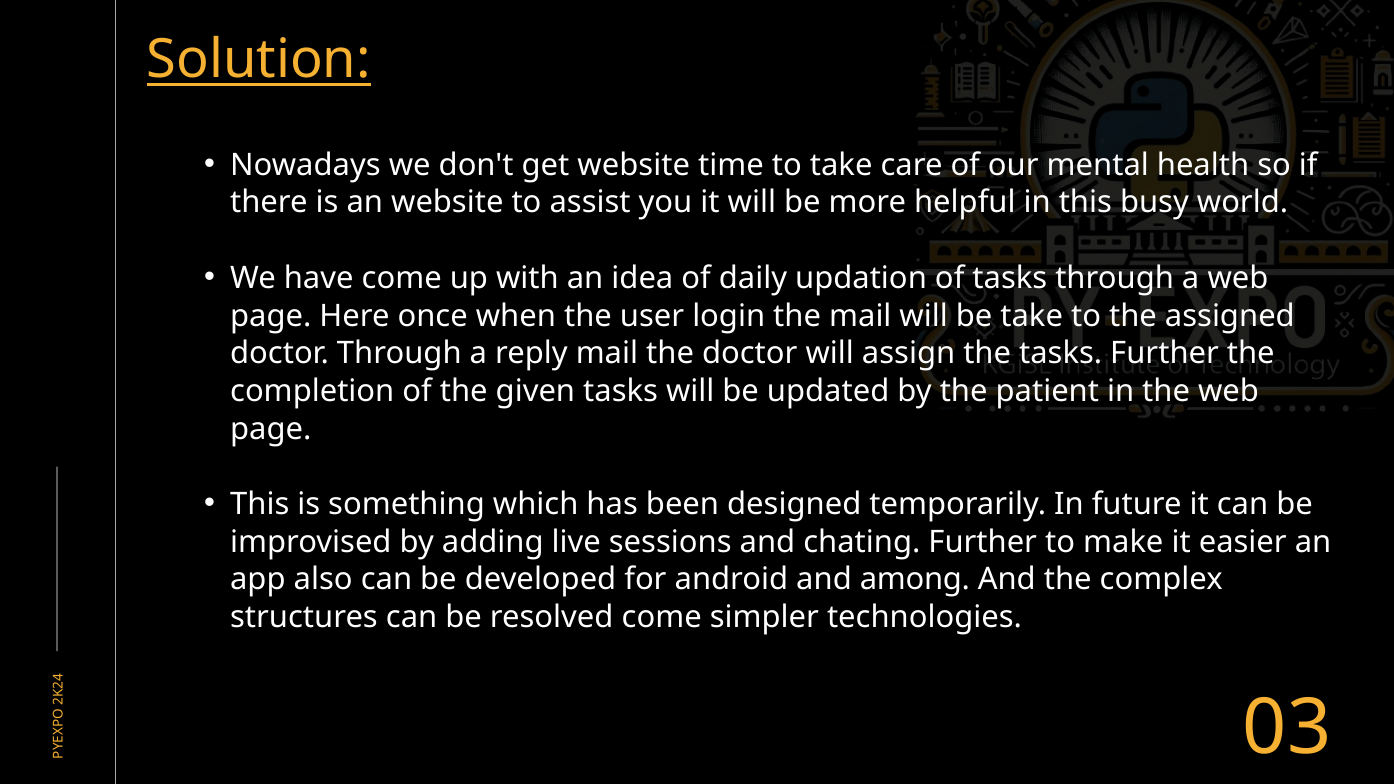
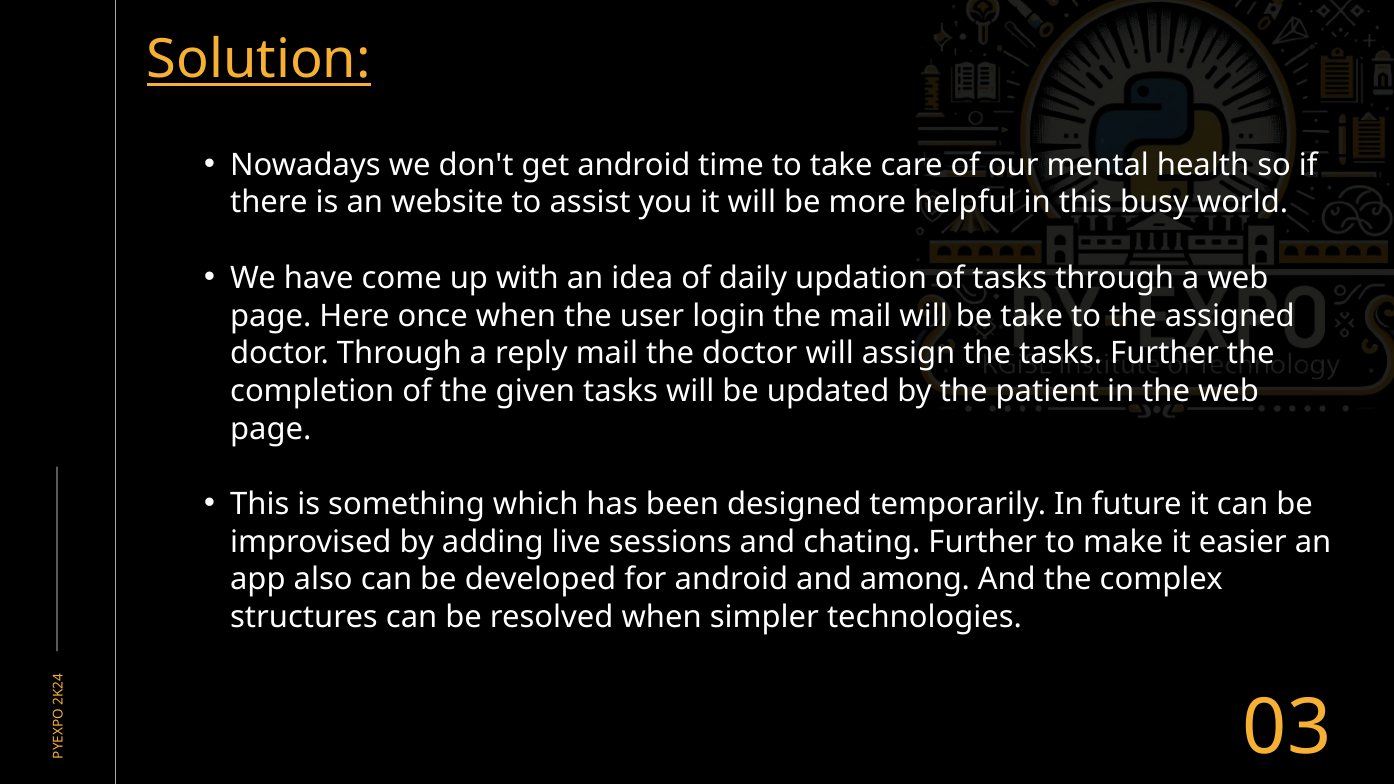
get website: website -> android (634, 165)
resolved come: come -> when (662, 618)
